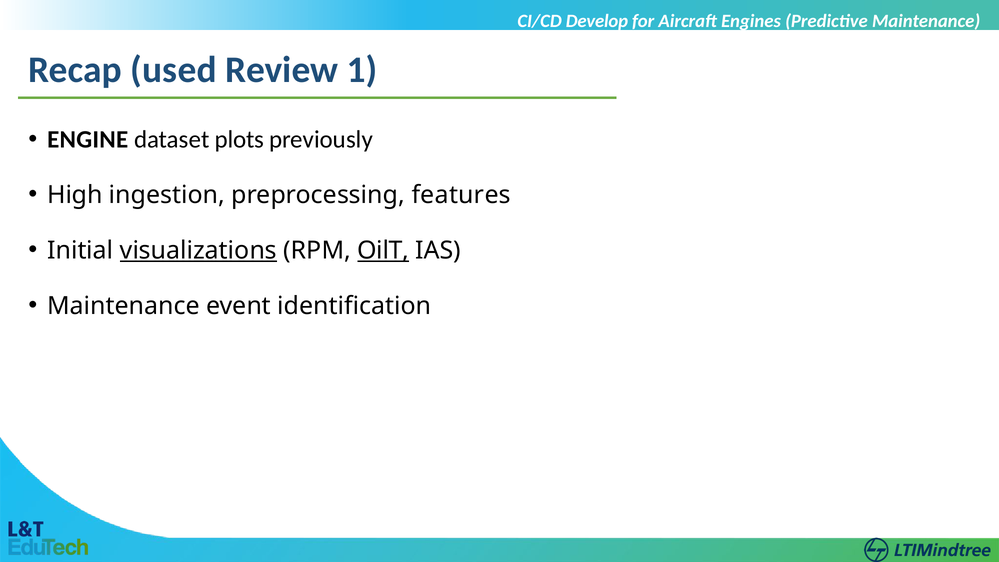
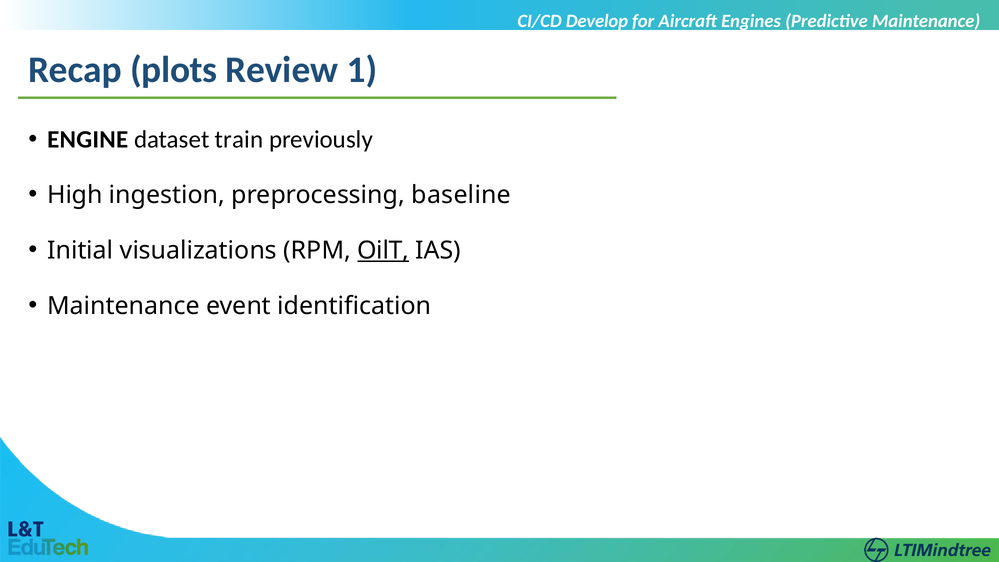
used: used -> plots (174, 70)
plots: plots -> train (239, 140)
features: features -> baseline (461, 195)
visualizations underline: present -> none (198, 250)
